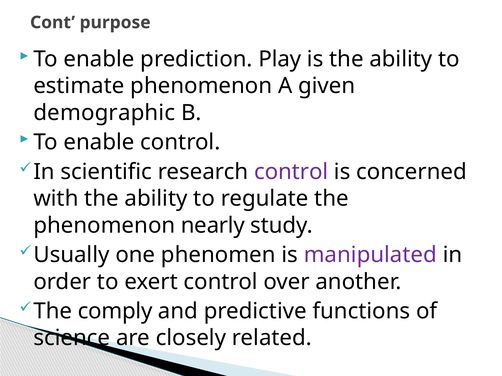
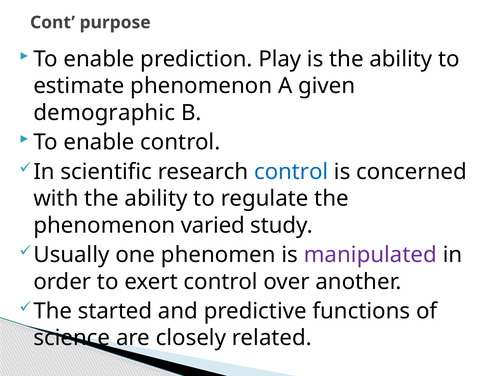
control colour: purple -> blue (291, 172)
nearly: nearly -> varied (213, 226)
comply: comply -> started (115, 312)
